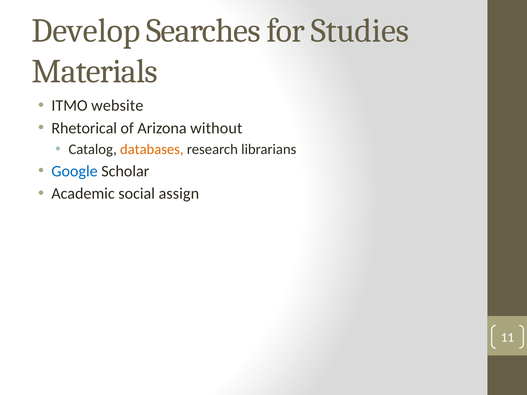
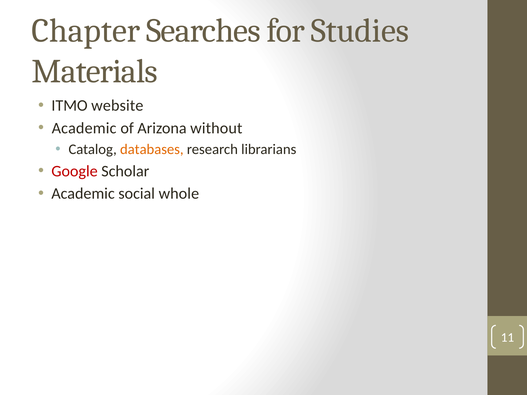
Develop: Develop -> Chapter (86, 31)
Rhetorical: Rhetorical -> Academic (84, 128)
Google colour: blue -> red (75, 171)
assign: assign -> whole (179, 194)
